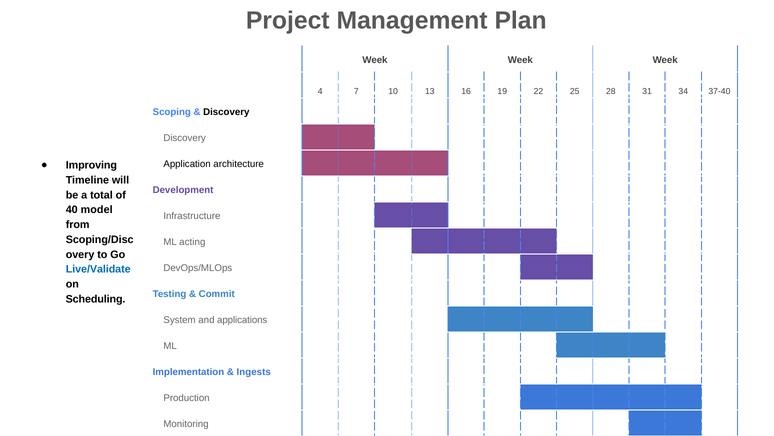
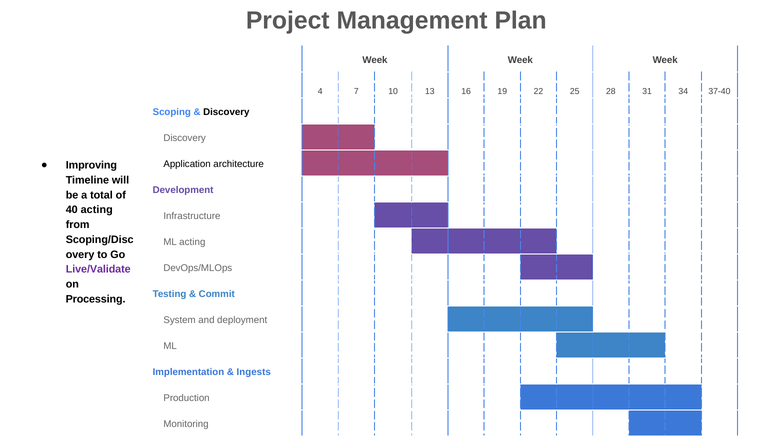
40 model: model -> acting (97, 210)
Live/Validate colour: blue -> purple (98, 269)
Scheduling: Scheduling -> Processing (96, 299)
applications: applications -> deployment (242, 320)
